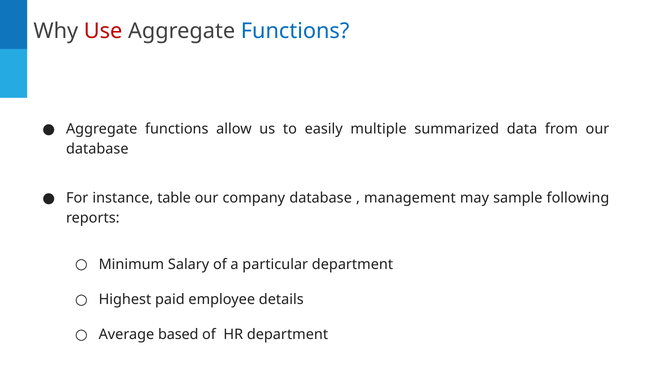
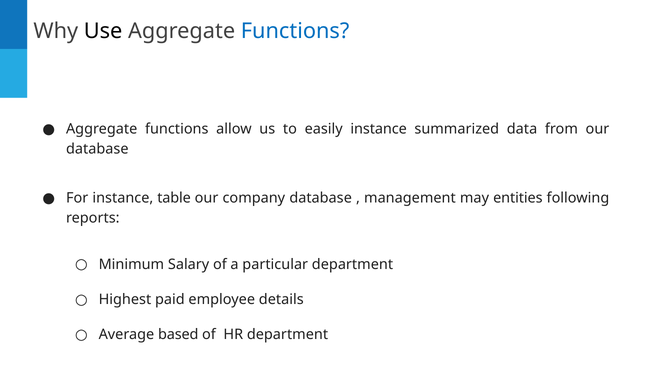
Use colour: red -> black (103, 31)
easily multiple: multiple -> instance (379, 129)
sample: sample -> entities (518, 198)
